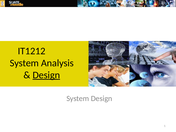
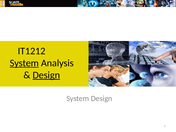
System underline: none -> present (24, 63)
